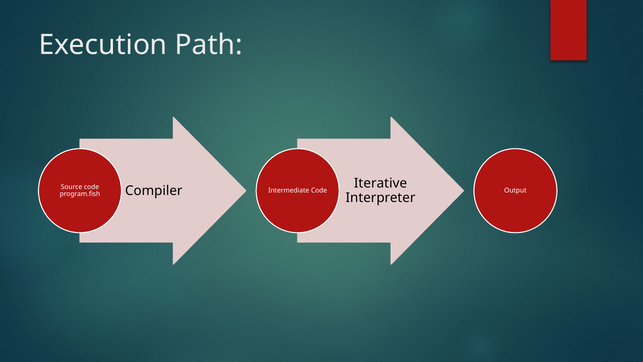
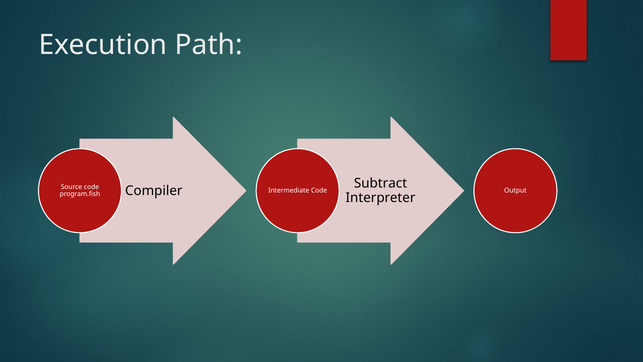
Iterative: Iterative -> Subtract (381, 183)
